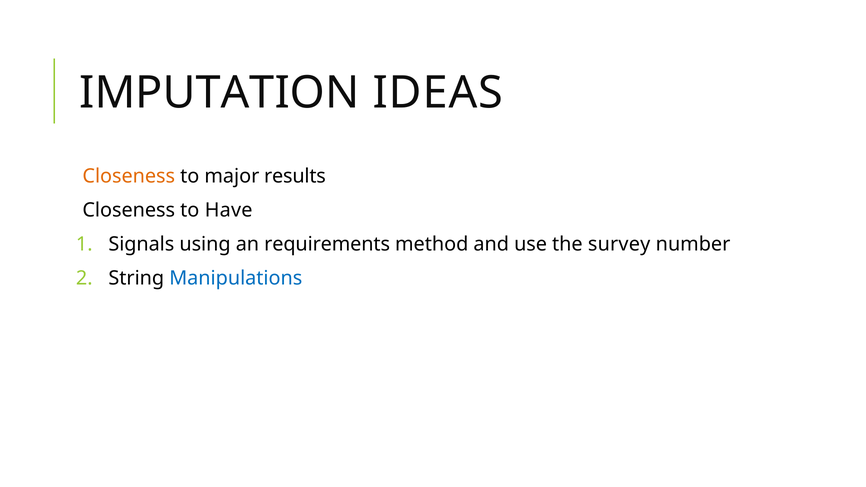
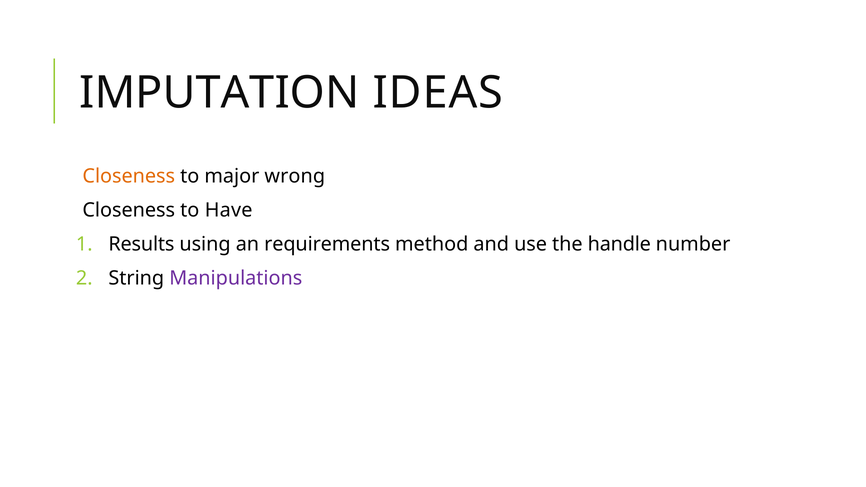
results: results -> wrong (295, 176)
Signals: Signals -> Results (141, 244)
survey: survey -> handle (619, 244)
Manipulations colour: blue -> purple (236, 278)
